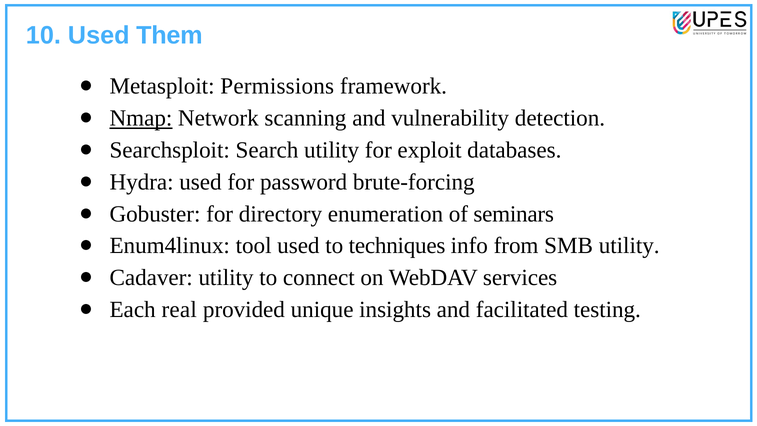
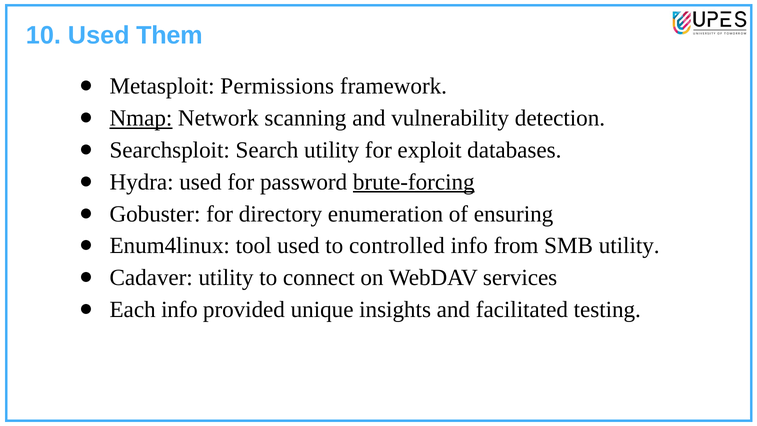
brute-forcing underline: none -> present (414, 182)
seminars: seminars -> ensuring (514, 214)
techniques: techniques -> controlled (397, 246)
Each real: real -> info (179, 309)
